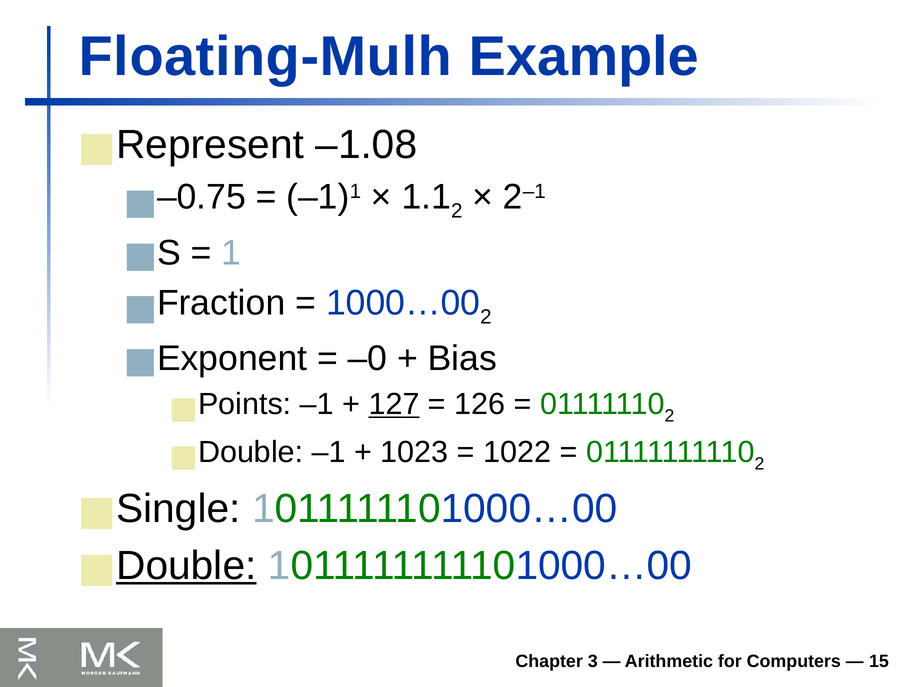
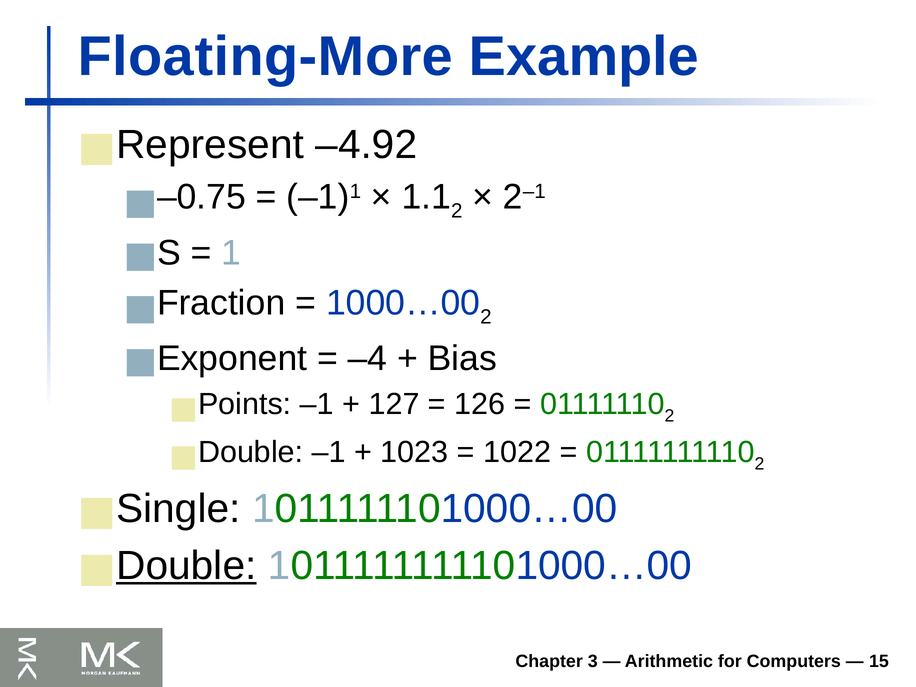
Floating-Mulh: Floating-Mulh -> Floating-More (265, 57)
–1.08: –1.08 -> –4.92 (366, 145)
–0: –0 -> –4 (367, 359)
127 underline: present -> none (394, 404)
